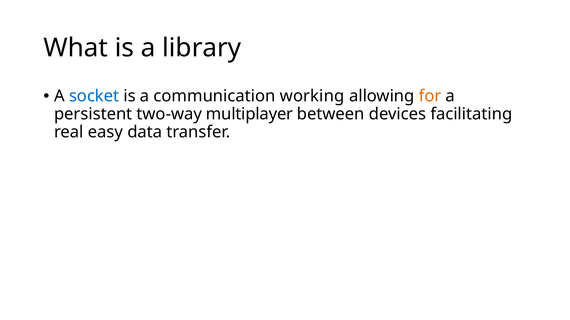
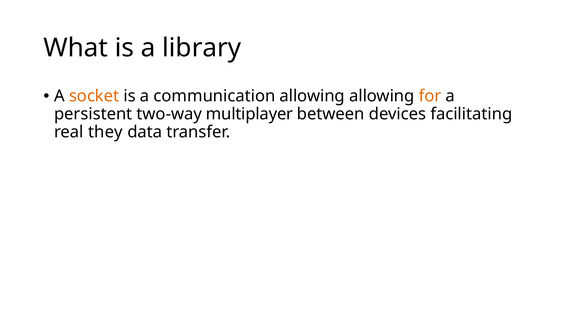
socket colour: blue -> orange (94, 96)
communication working: working -> allowing (312, 96)
easy: easy -> they (105, 132)
